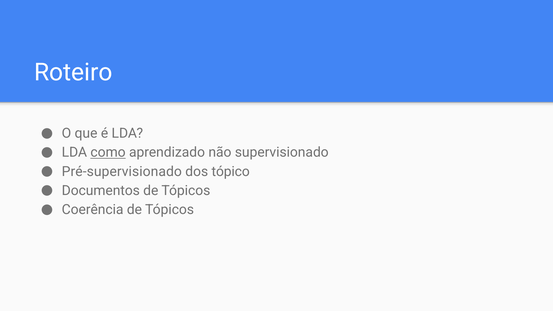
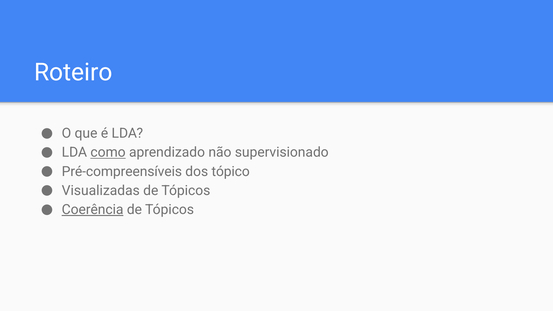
Pré-supervisionado: Pré-supervisionado -> Pré-compreensíveis (122, 171)
Documentos: Documentos -> Visualizadas (101, 191)
Coerência underline: none -> present (93, 210)
